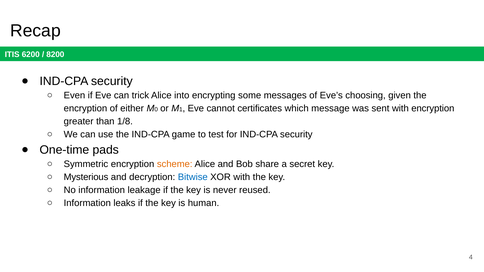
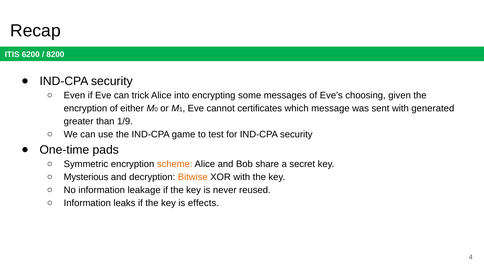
with encryption: encryption -> generated (433, 109)
1/8: 1/8 -> 1/9 (125, 122)
Bitwise colour: blue -> orange (193, 177)
human: human -> effects (203, 203)
